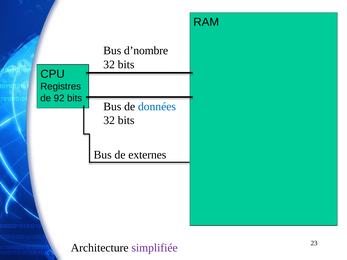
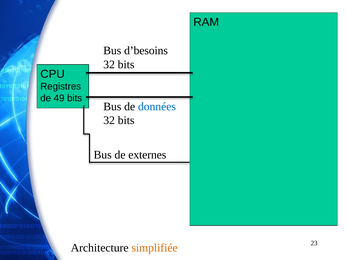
d’nombre: d’nombre -> d’besoins (146, 51)
92: 92 -> 49 (59, 98)
simplifiée colour: purple -> orange (155, 248)
